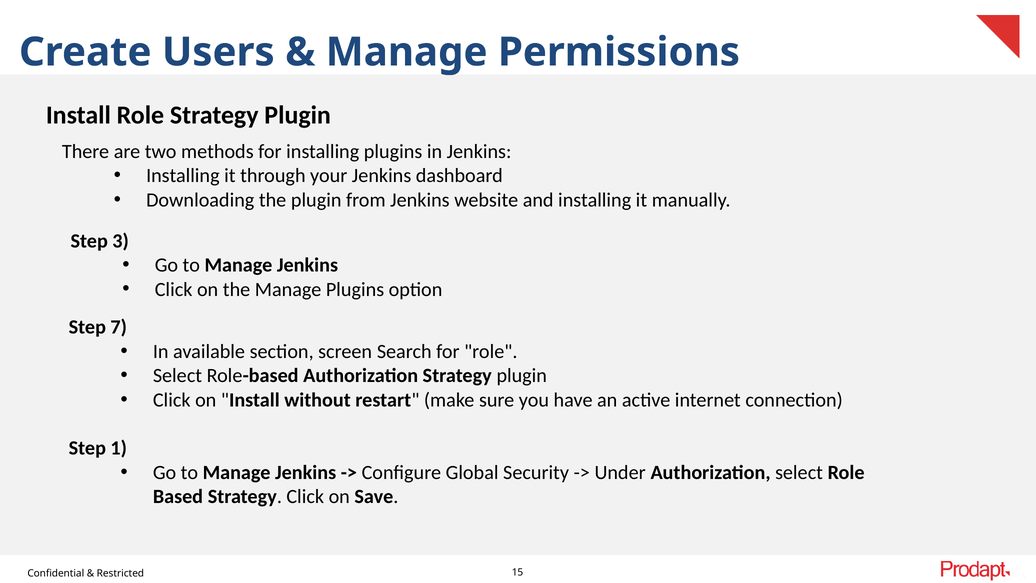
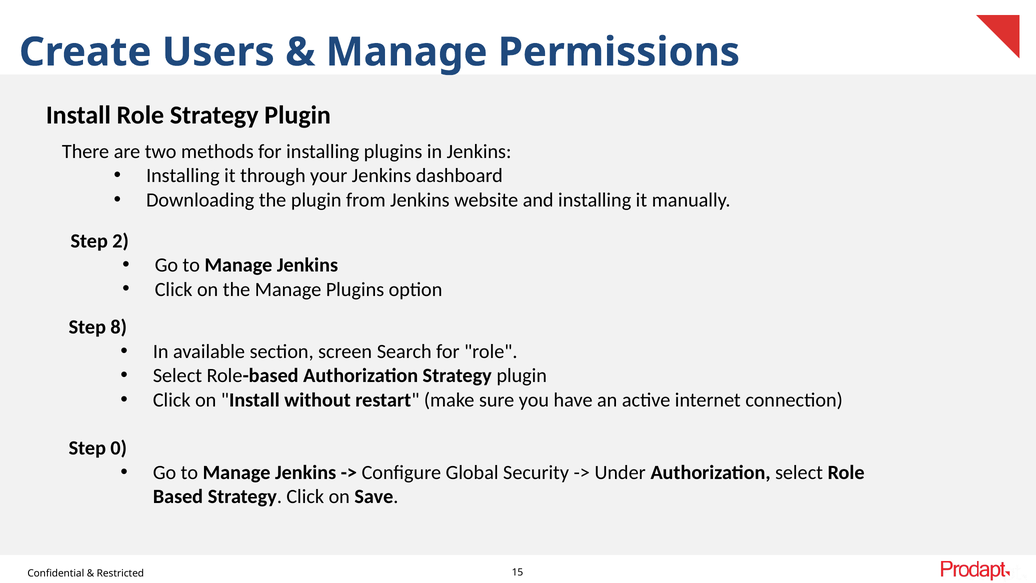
3: 3 -> 2 (121, 241)
7: 7 -> 8 (119, 327)
1: 1 -> 0 (119, 448)
